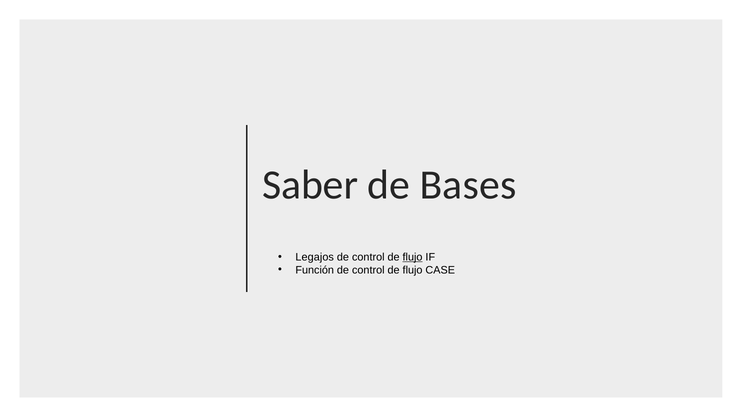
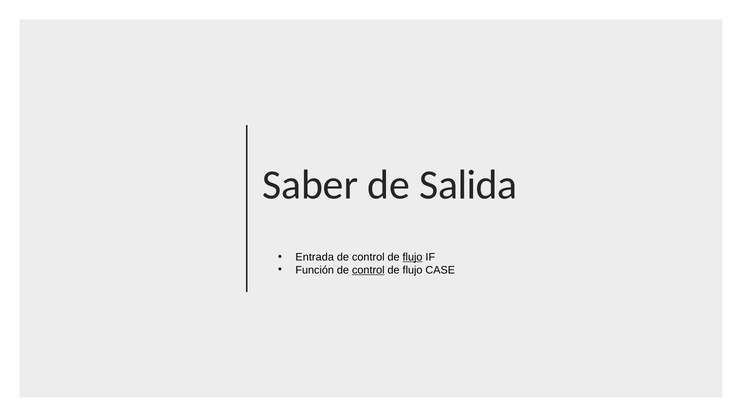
Bases: Bases -> Salida (468, 185)
Legajos: Legajos -> Entrada (315, 257)
control underline: none -> present (368, 270)
